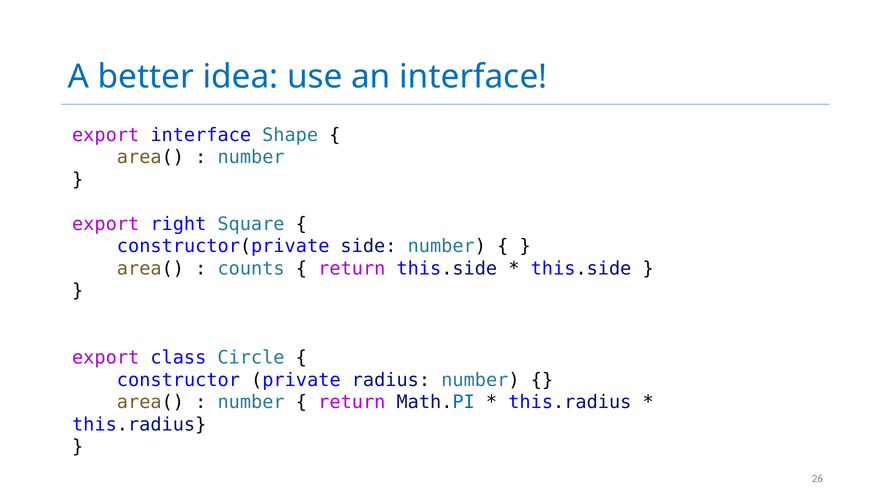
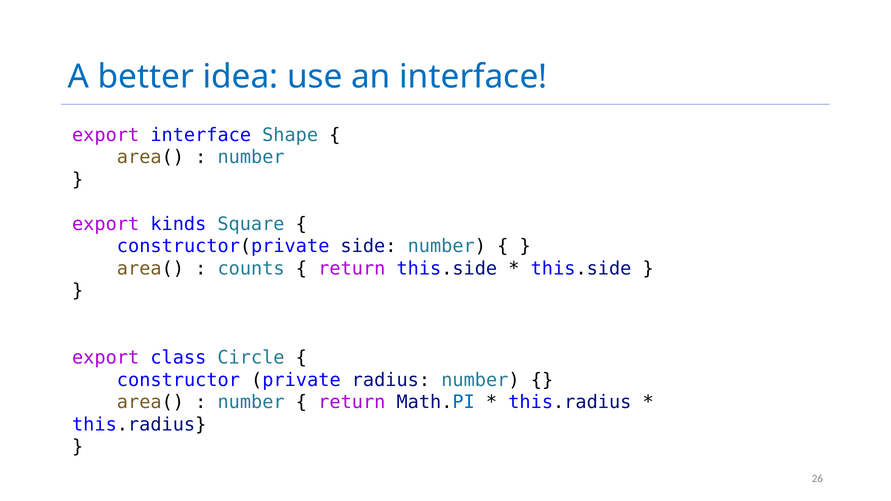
right: right -> kinds (178, 224)
